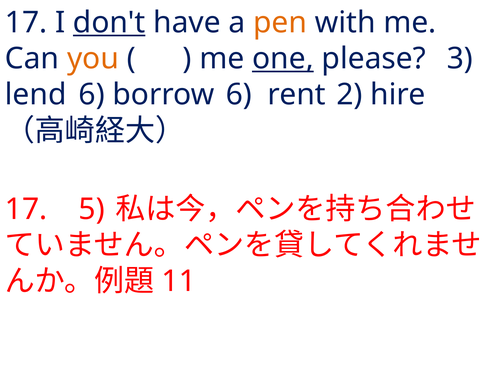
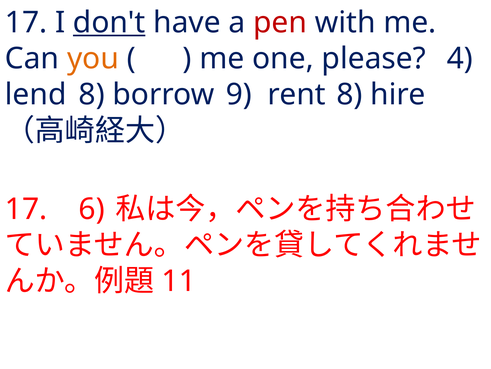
pen colour: orange -> red (280, 23)
one underline: present -> none (283, 59)
3: 3 -> 4 (460, 59)
lend 6: 6 -> 8 (92, 95)
borrow 6: 6 -> 9 (239, 95)
rent 2: 2 -> 8 (349, 95)
5: 5 -> 6 (92, 209)
